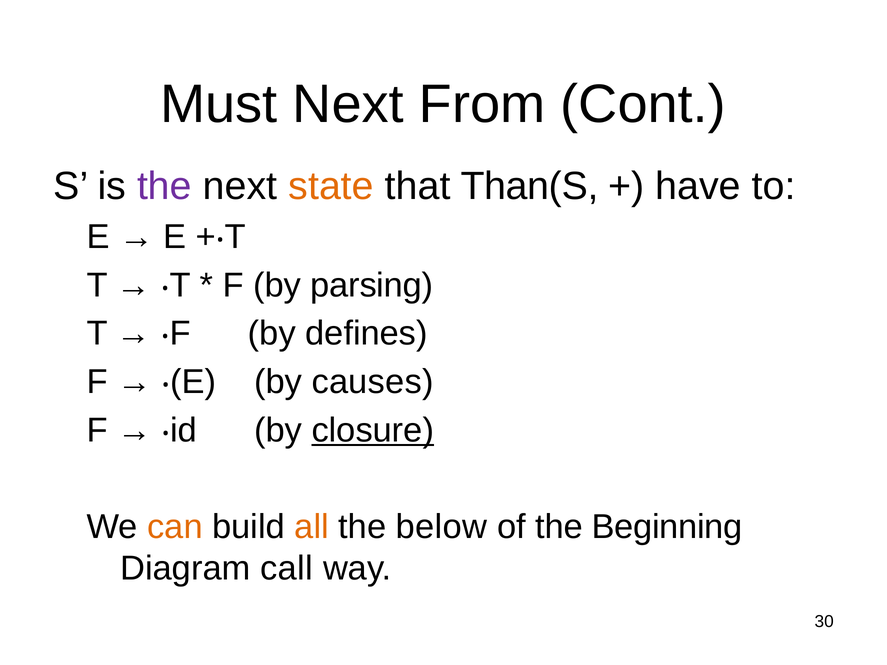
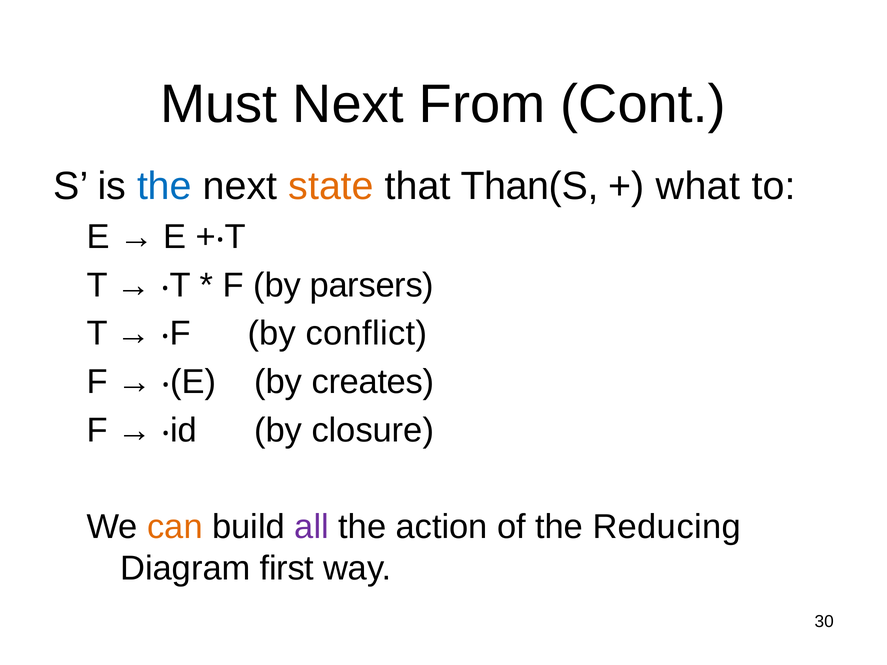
the colour: purple -> blue (164, 186)
have: have -> what (698, 186)
parsing: parsing -> parsers (372, 285)
defines: defines -> conflict (366, 334)
causes: causes -> creates (373, 382)
closure underline: present -> none (373, 430)
all colour: orange -> purple (312, 527)
below: below -> action (442, 527)
Beginning: Beginning -> Reducing (667, 527)
call: call -> first (287, 568)
